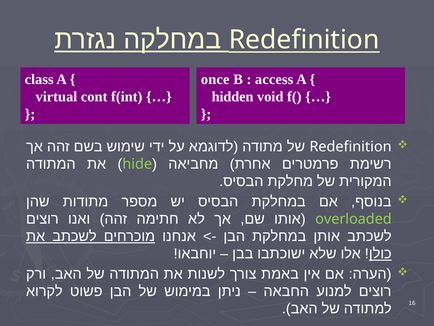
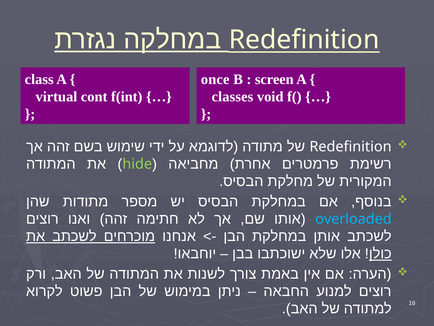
access: access -> screen (274, 79)
hidden: hidden -> classes (232, 97)
overloaded colour: light green -> light blue (353, 219)
